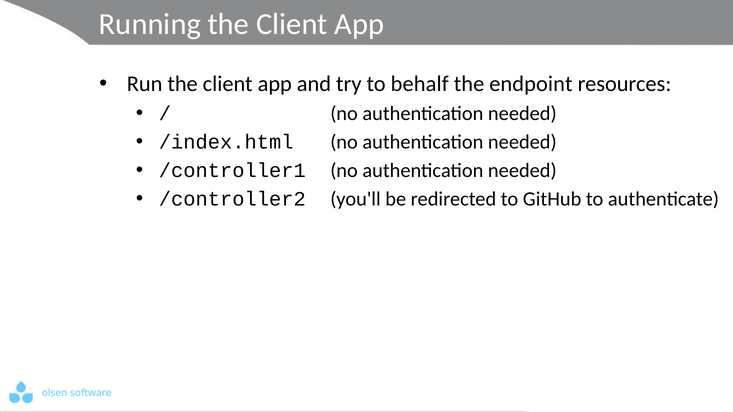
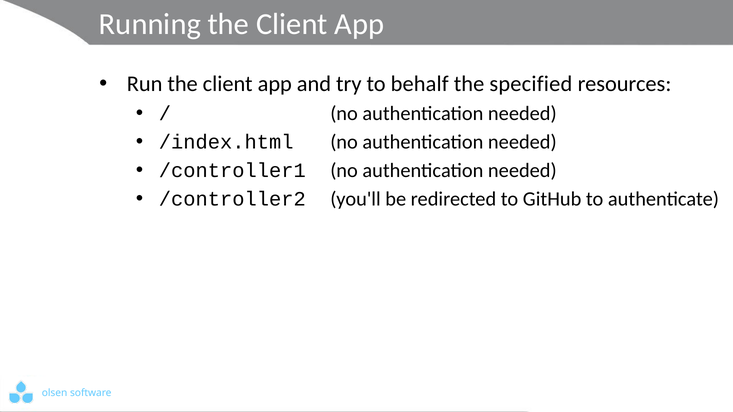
endpoint: endpoint -> specified (531, 84)
